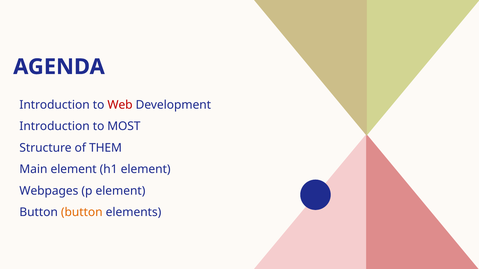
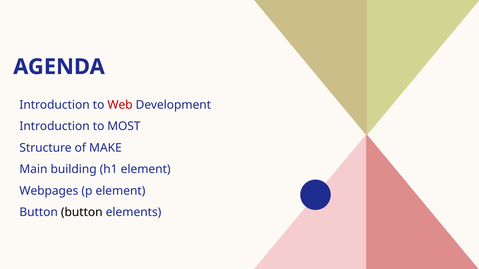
THEM: THEM -> MAKE (105, 148)
element: element -> building (74, 170)
button colour: orange -> black (82, 213)
